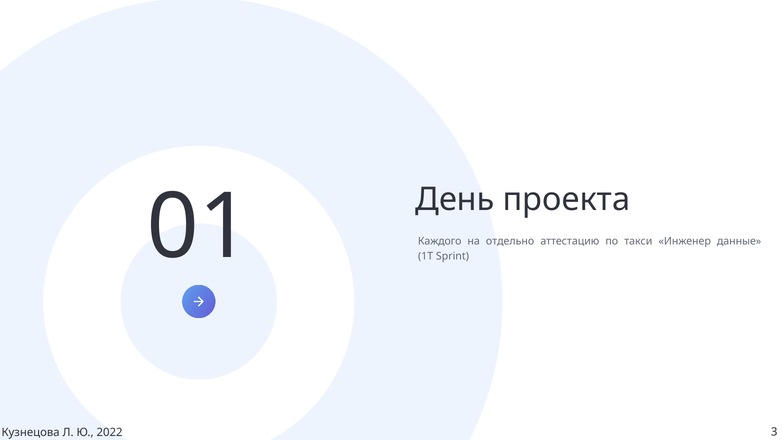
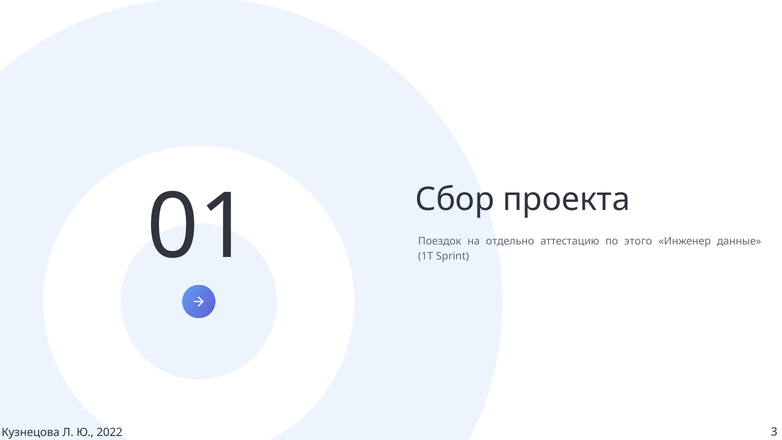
День: День -> Сбор (455, 200)
Каждого: Каждого -> Поездок (440, 241)
такси: такси -> этого (638, 241)
